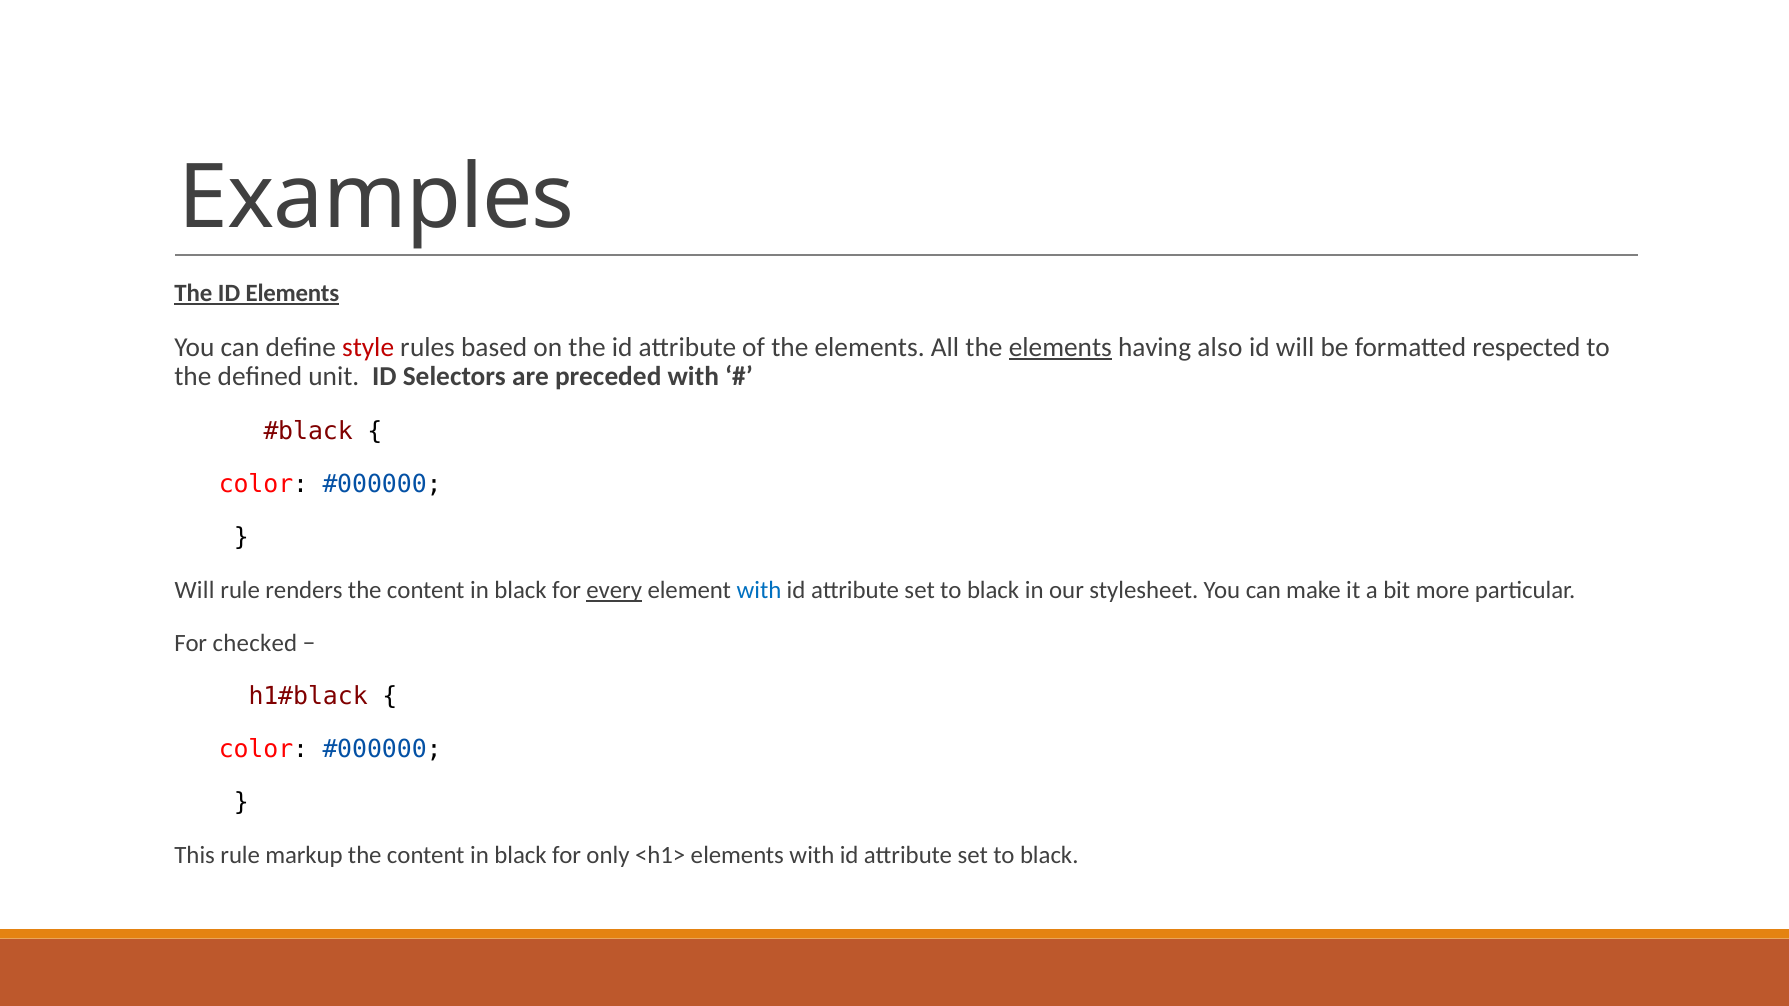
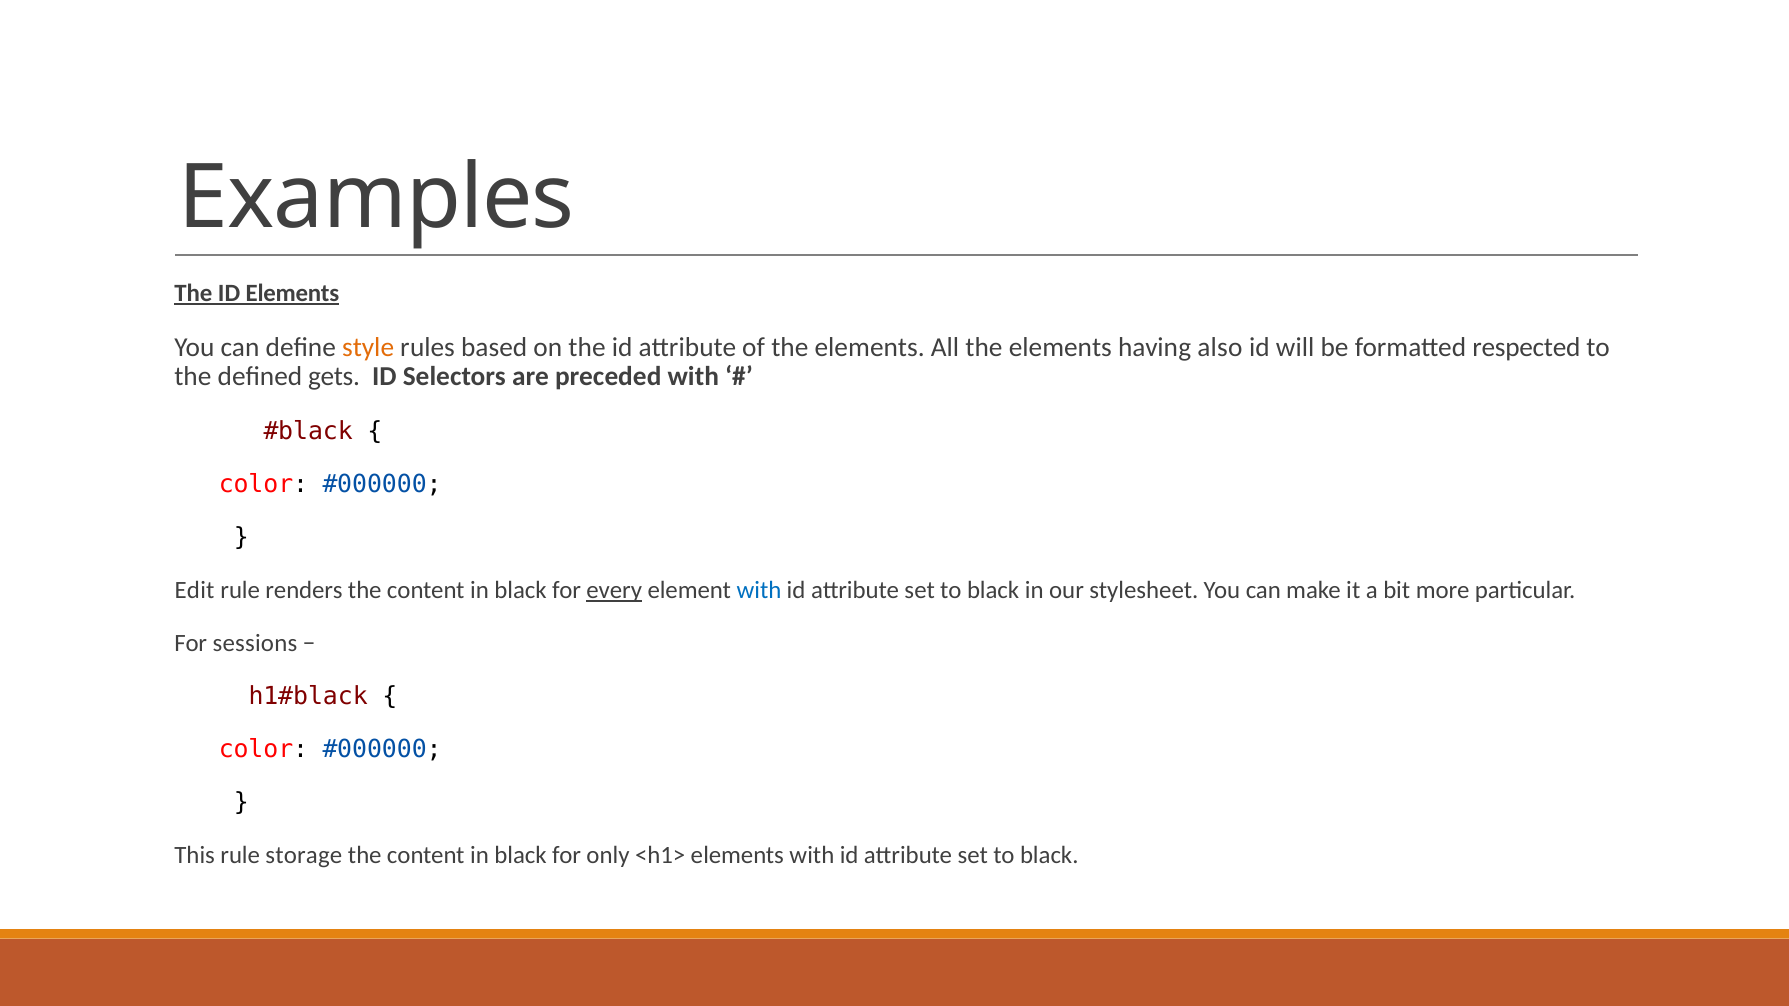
style colour: red -> orange (368, 347)
elements underline: present -> none (1060, 347)
unit: unit -> gets (334, 377)
Will: Will -> Edit (195, 590)
checked: checked -> sessions (255, 643)
markup: markup -> storage (304, 856)
